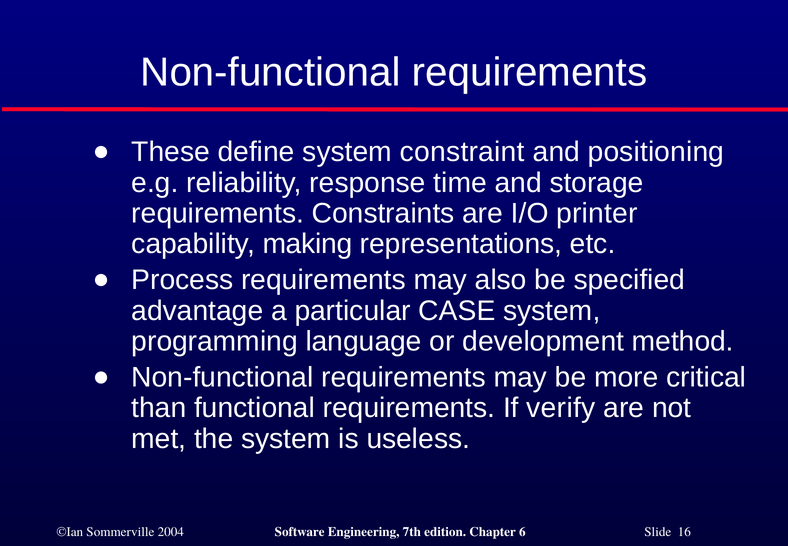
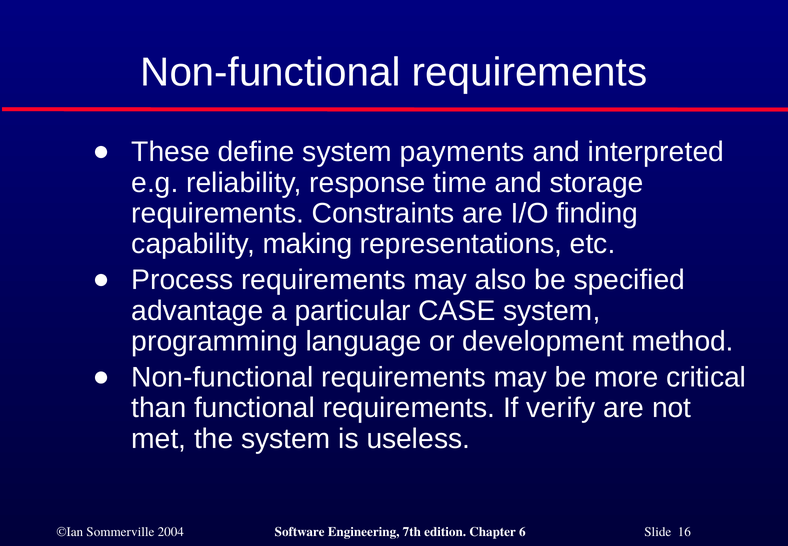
constraint: constraint -> payments (462, 152)
positioning: positioning -> interpreted (656, 152)
printer: printer -> finding (597, 213)
